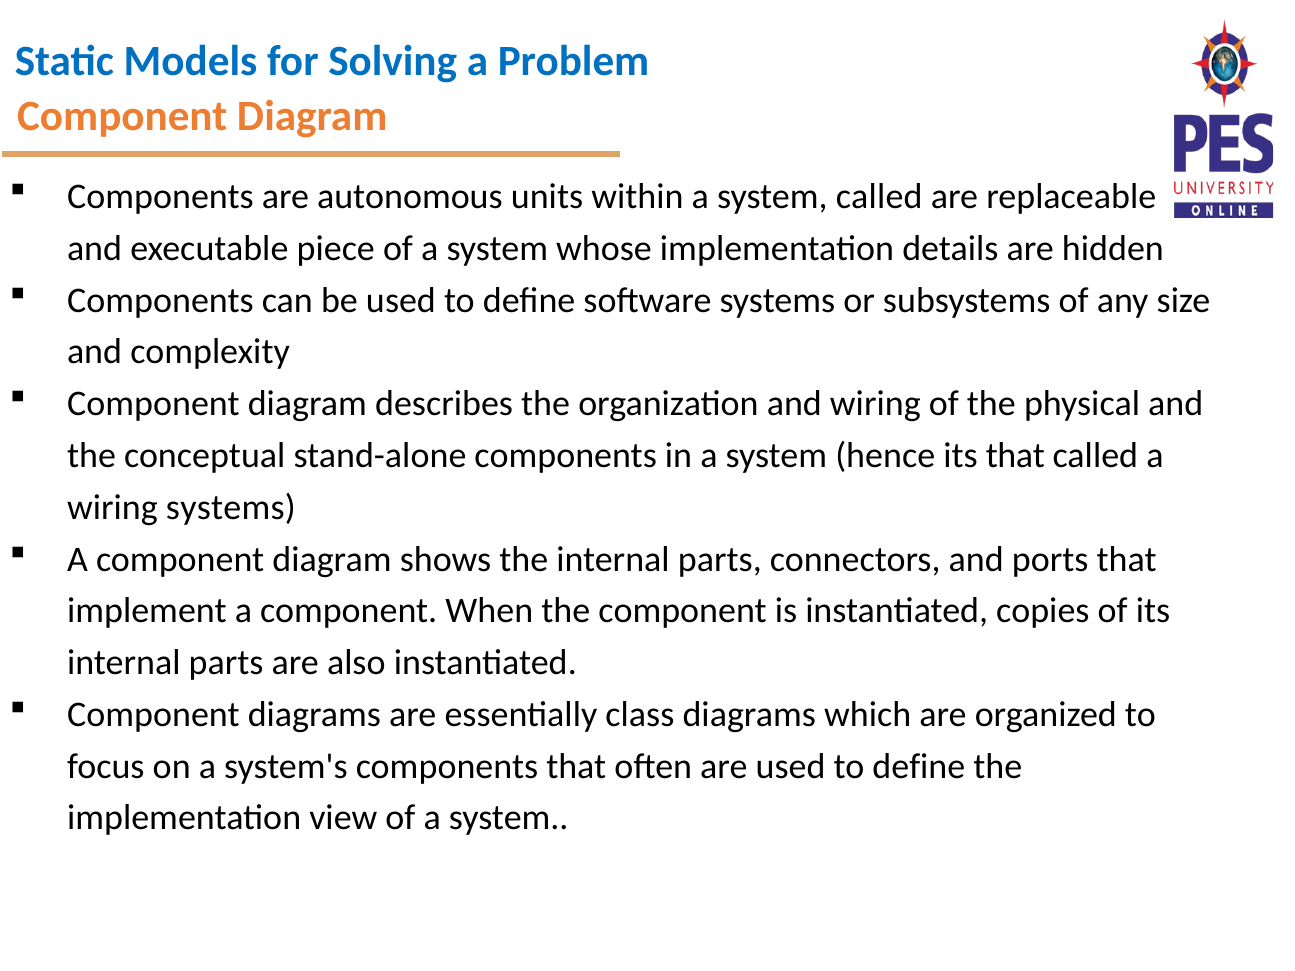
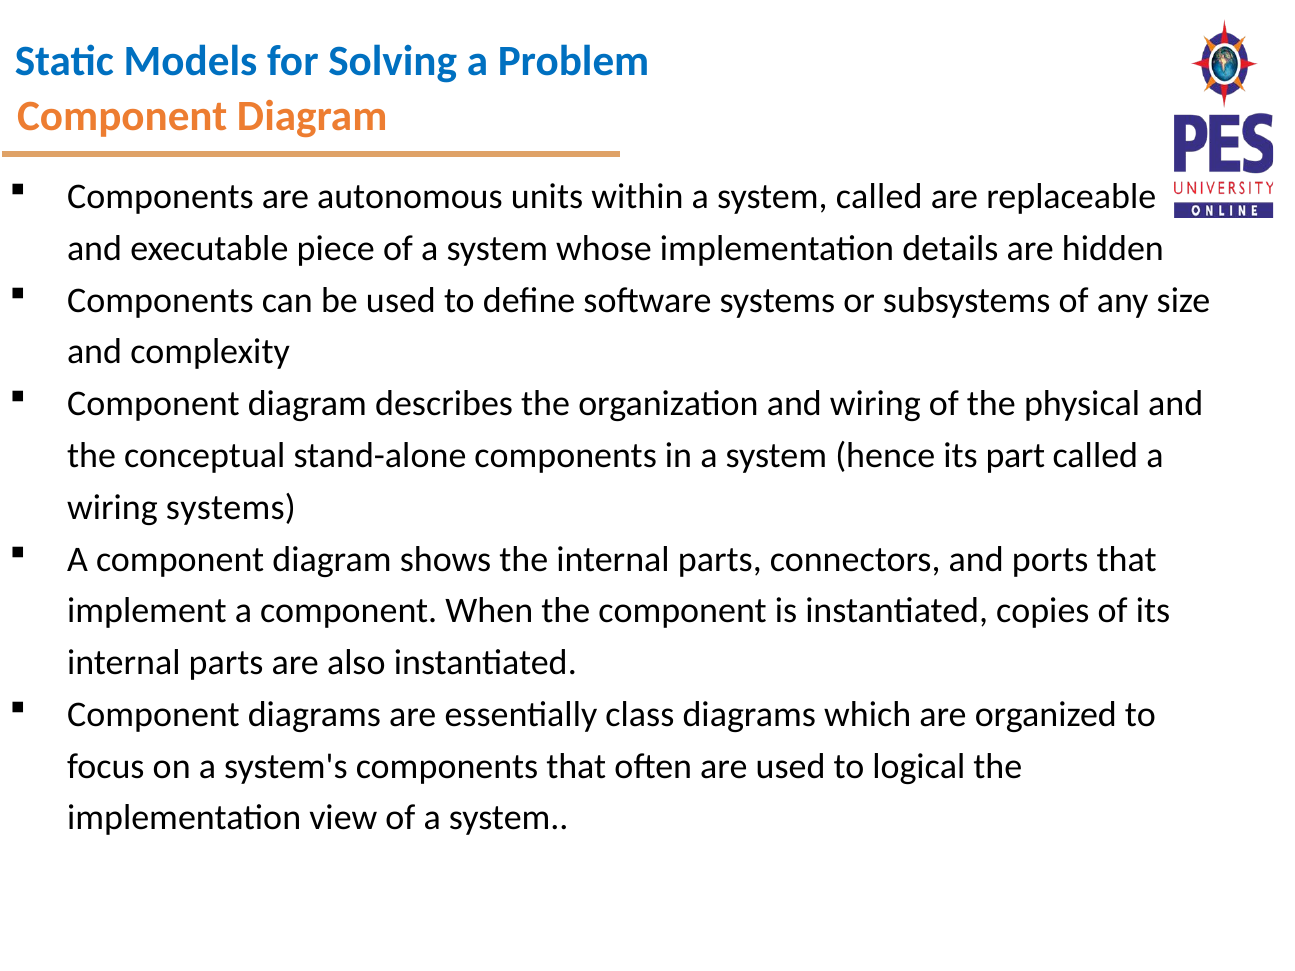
its that: that -> part (1015, 456)
are used to define: define -> logical (919, 766)
